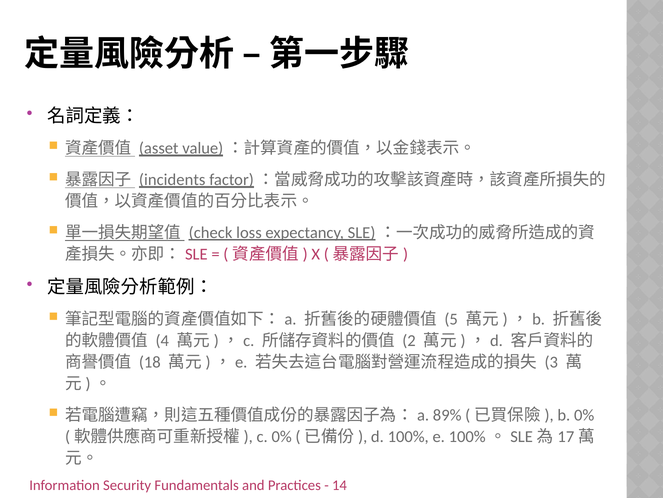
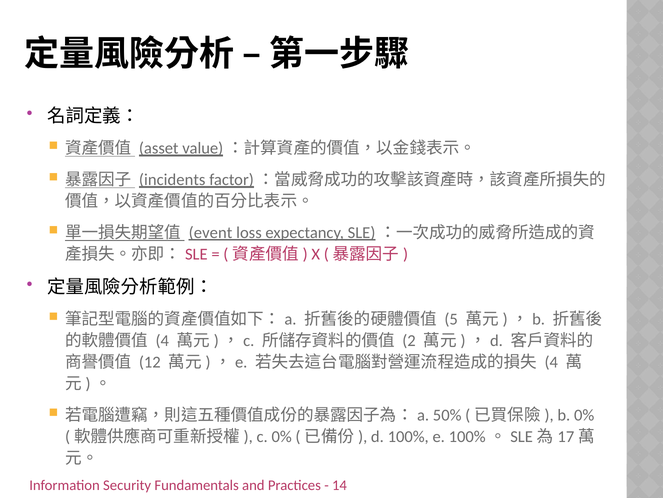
check: check -> event (211, 232)
18: 18 -> 12 (150, 362)
3: 3 -> 4 (551, 362)
89%: 89% -> 50% (447, 415)
